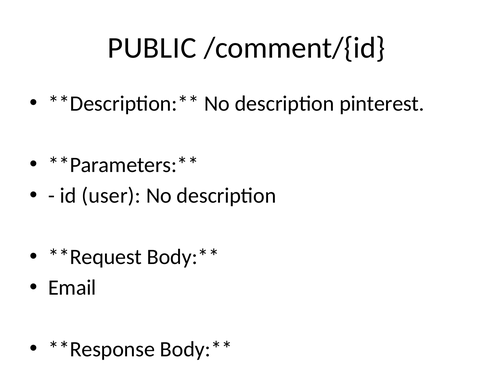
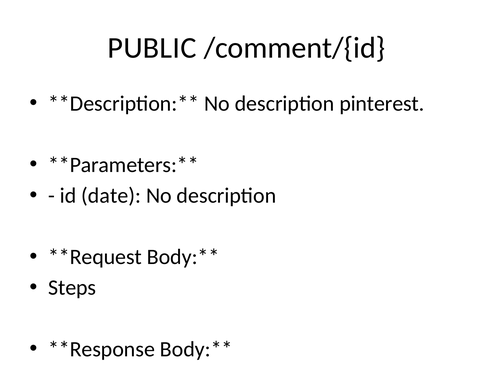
user: user -> date (111, 195)
Email: Email -> Steps (72, 288)
